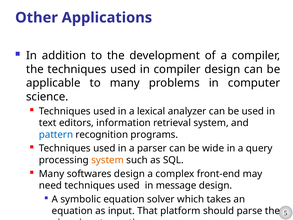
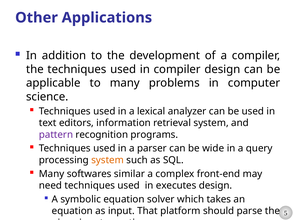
pattern colour: blue -> purple (56, 135)
softwares design: design -> similar (130, 174)
message: message -> executes (176, 185)
